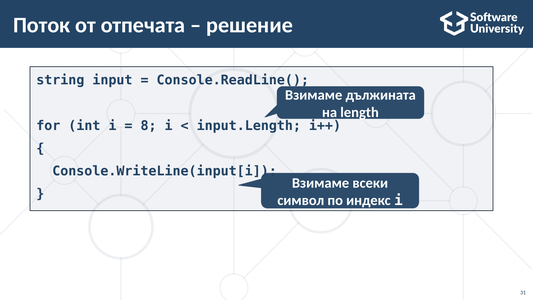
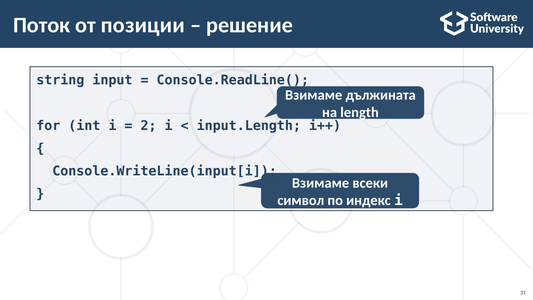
отпечата: отпечата -> позиции (143, 25)
8: 8 -> 2 (149, 126)
